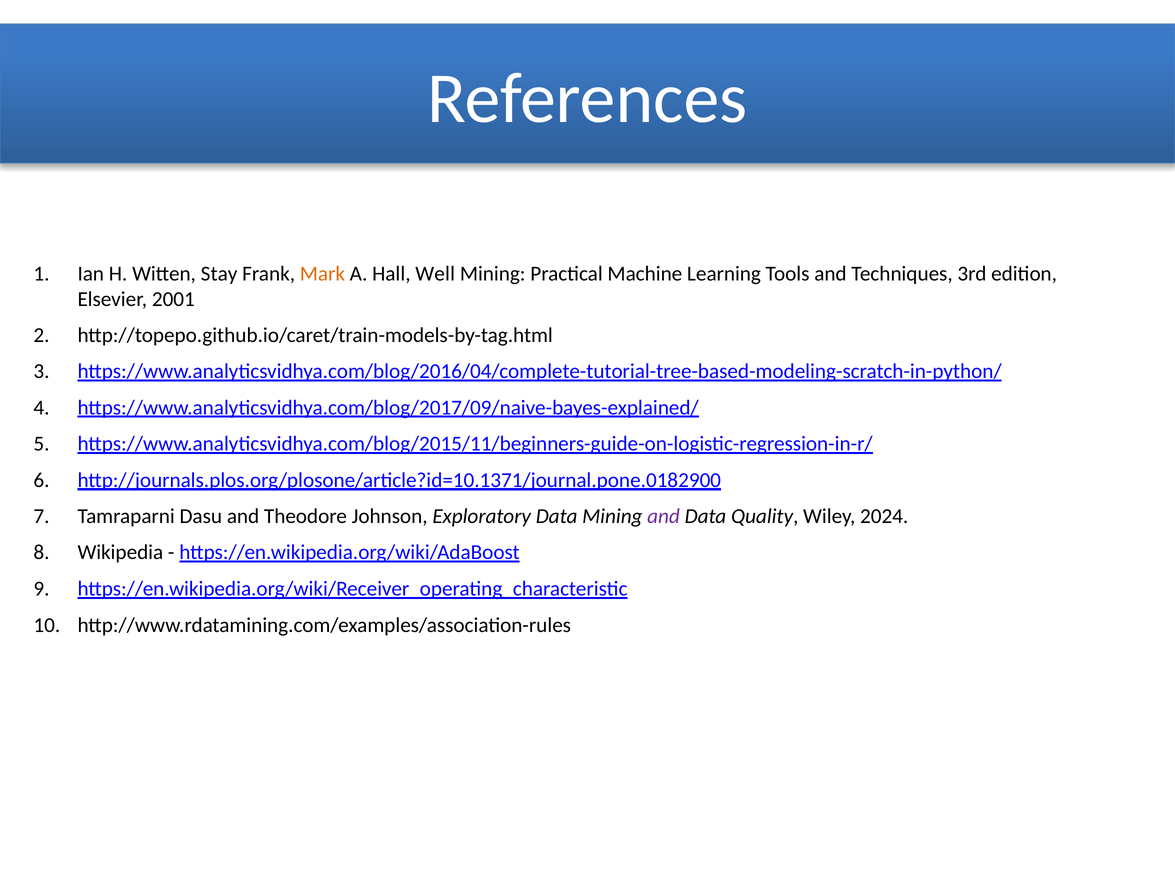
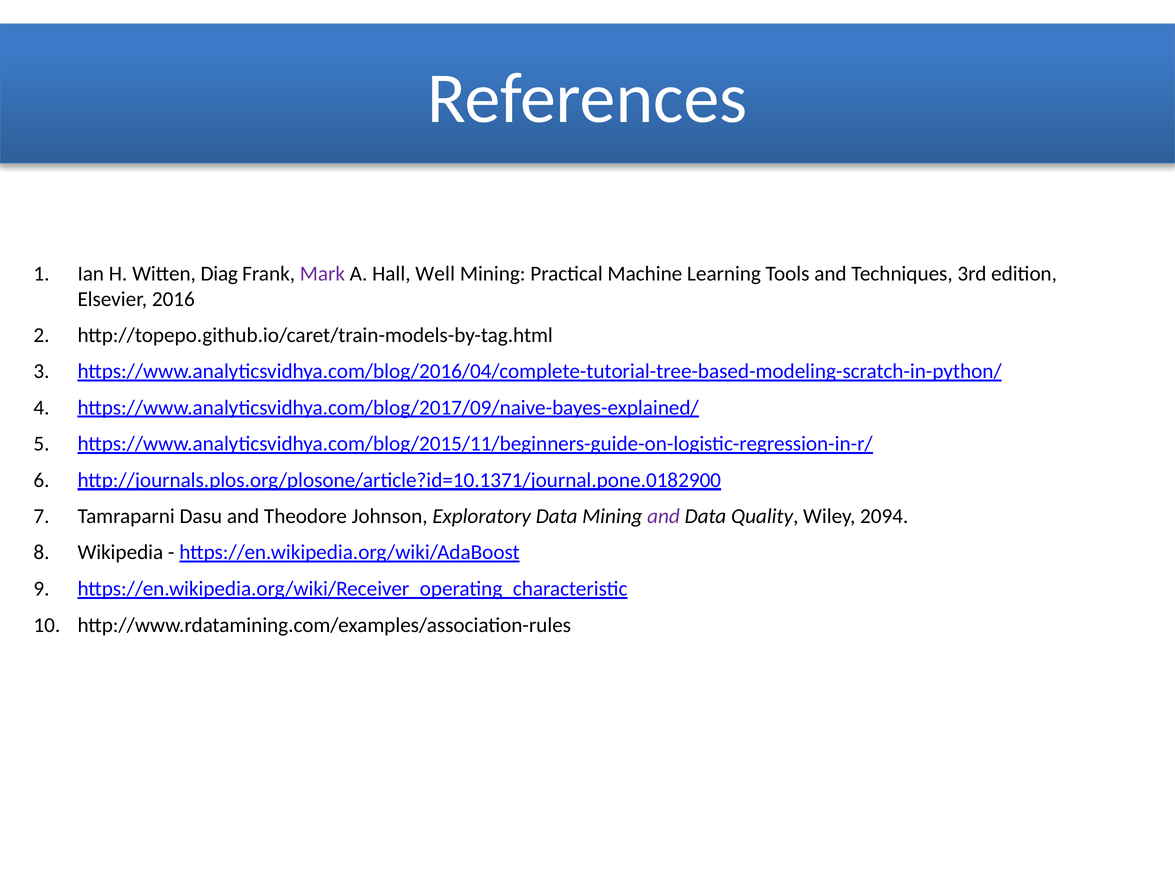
Stay: Stay -> Diag (219, 274)
Mark colour: orange -> purple (322, 274)
2001: 2001 -> 2016 (173, 299)
2024: 2024 -> 2094 (884, 517)
